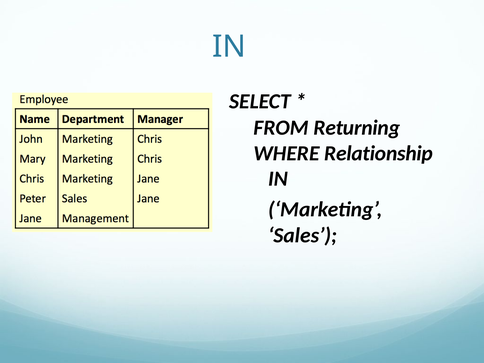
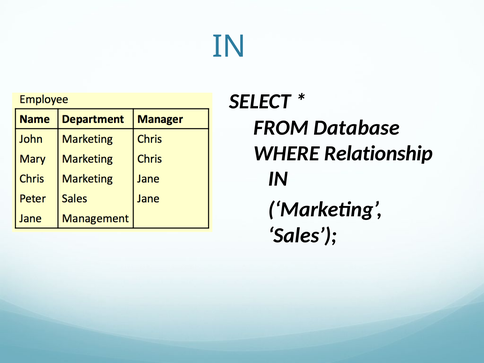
Returning: Returning -> Database (357, 128)
